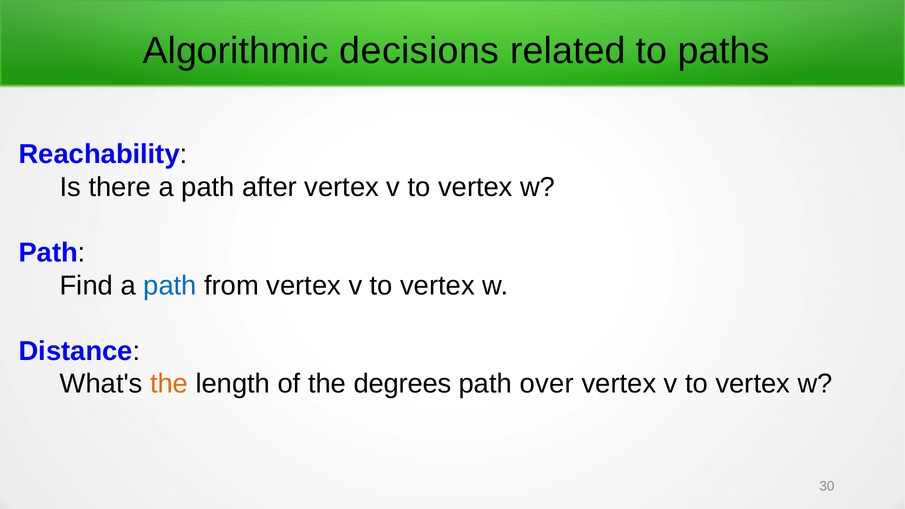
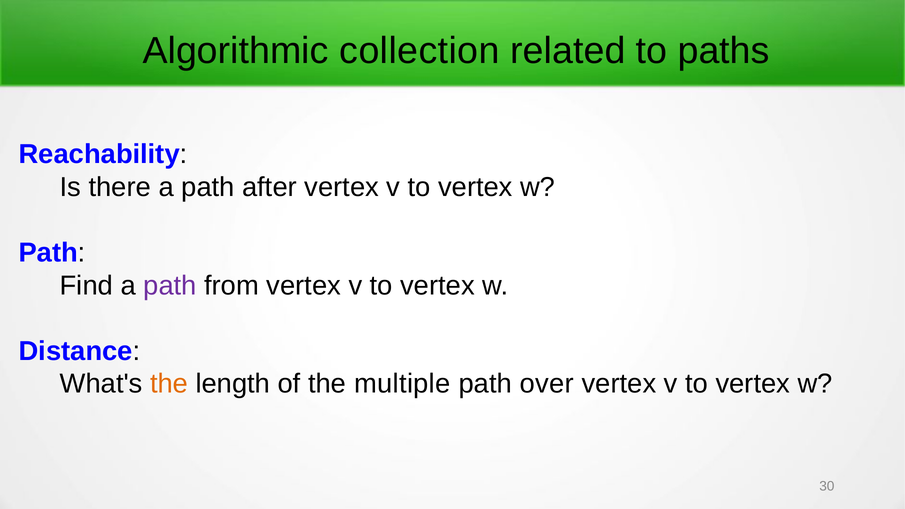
decisions: decisions -> collection (419, 51)
path colour: blue -> purple (170, 286)
degrees: degrees -> multiple (402, 384)
